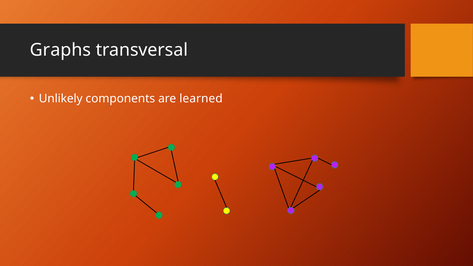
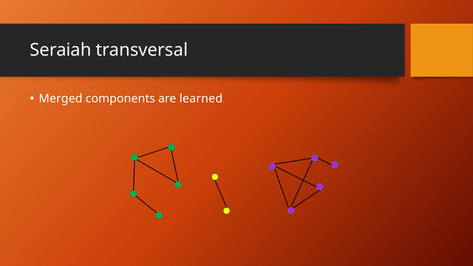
Graphs: Graphs -> Seraiah (61, 50)
Unlikely: Unlikely -> Merged (61, 99)
